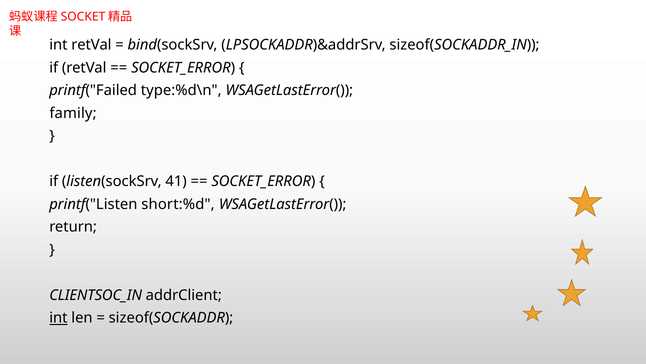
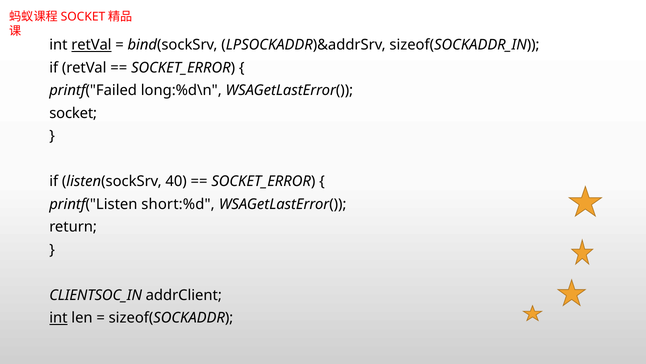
retVal underline: none -> present (91, 45)
type:%d\n: type:%d\n -> long:%d\n (181, 90)
family: family -> socket (73, 113)
41: 41 -> 40 (176, 181)
